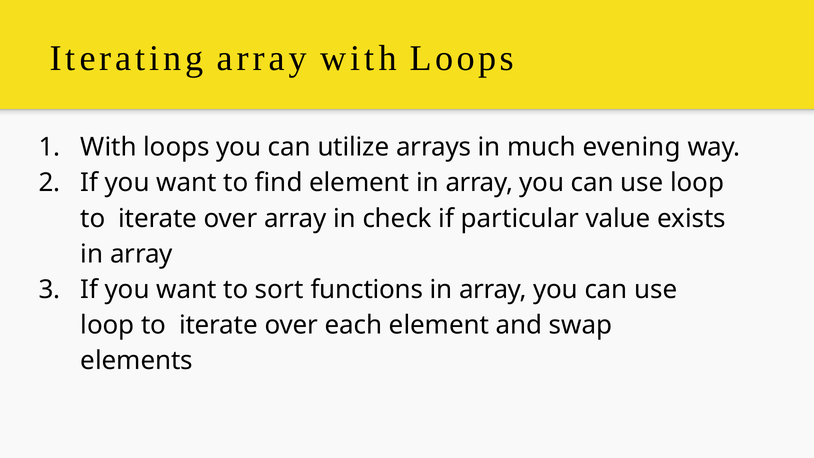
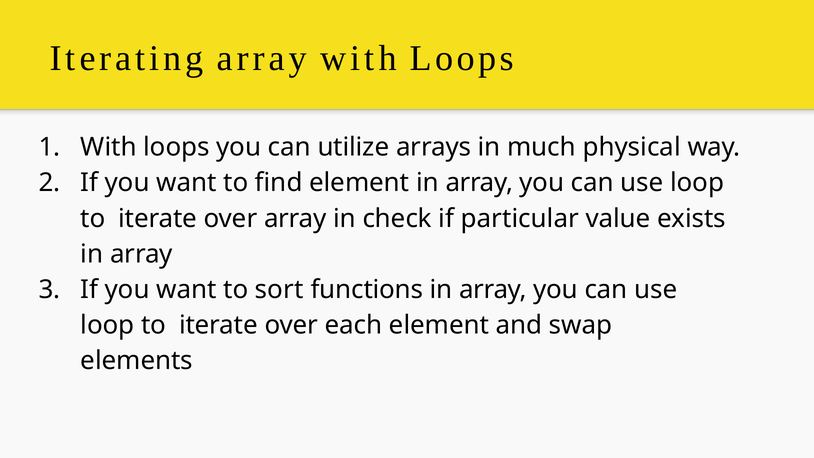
evening: evening -> physical (632, 147)
